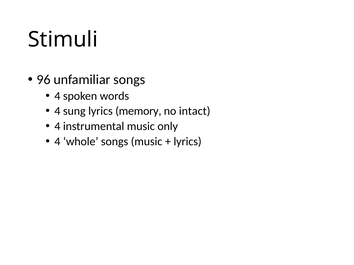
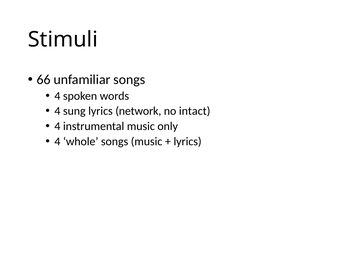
96: 96 -> 66 (44, 80)
memory: memory -> network (138, 111)
